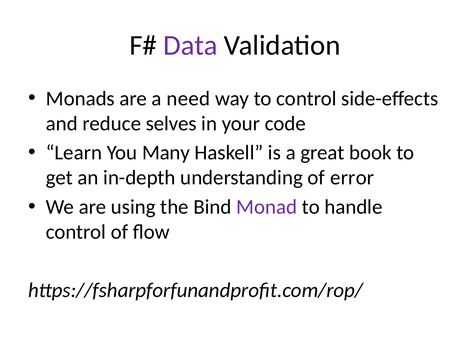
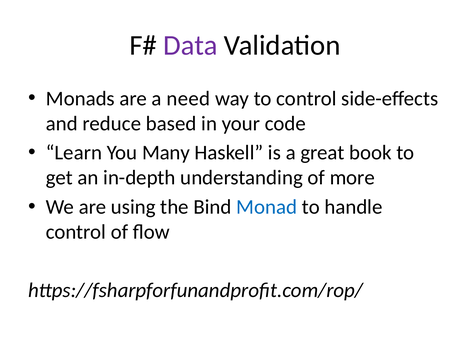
selves: selves -> based (171, 124)
error: error -> more (352, 178)
Monad colour: purple -> blue (267, 207)
